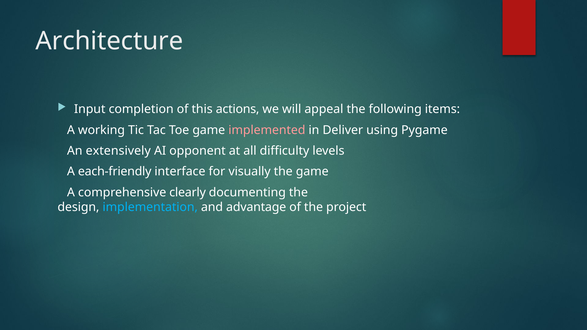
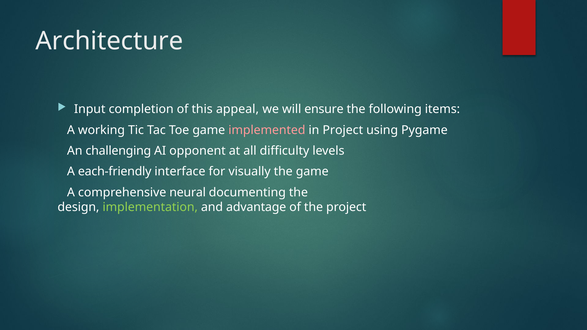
actions: actions -> appeal (237, 109)
appeal: appeal -> ensure (324, 109)
in Deliver: Deliver -> Project (343, 130)
extensively: extensively -> challenging (118, 151)
clearly: clearly -> neural (188, 192)
implementation colour: light blue -> light green (150, 207)
